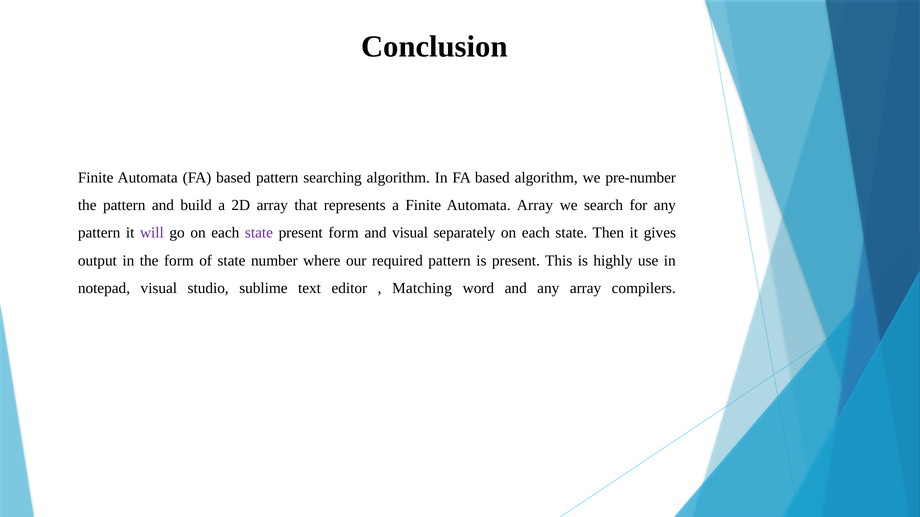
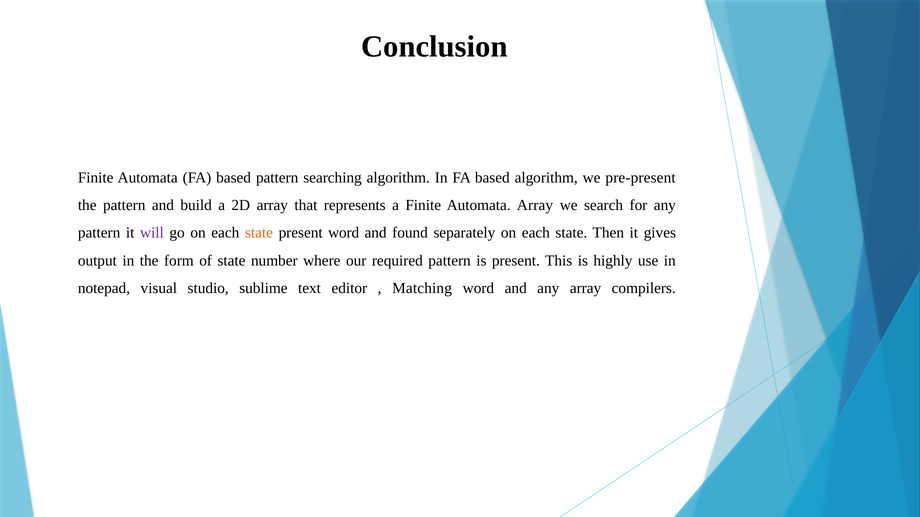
pre-number: pre-number -> pre-present (641, 178)
state colour: purple -> orange (259, 233)
present form: form -> word (344, 233)
and visual: visual -> found (410, 233)
